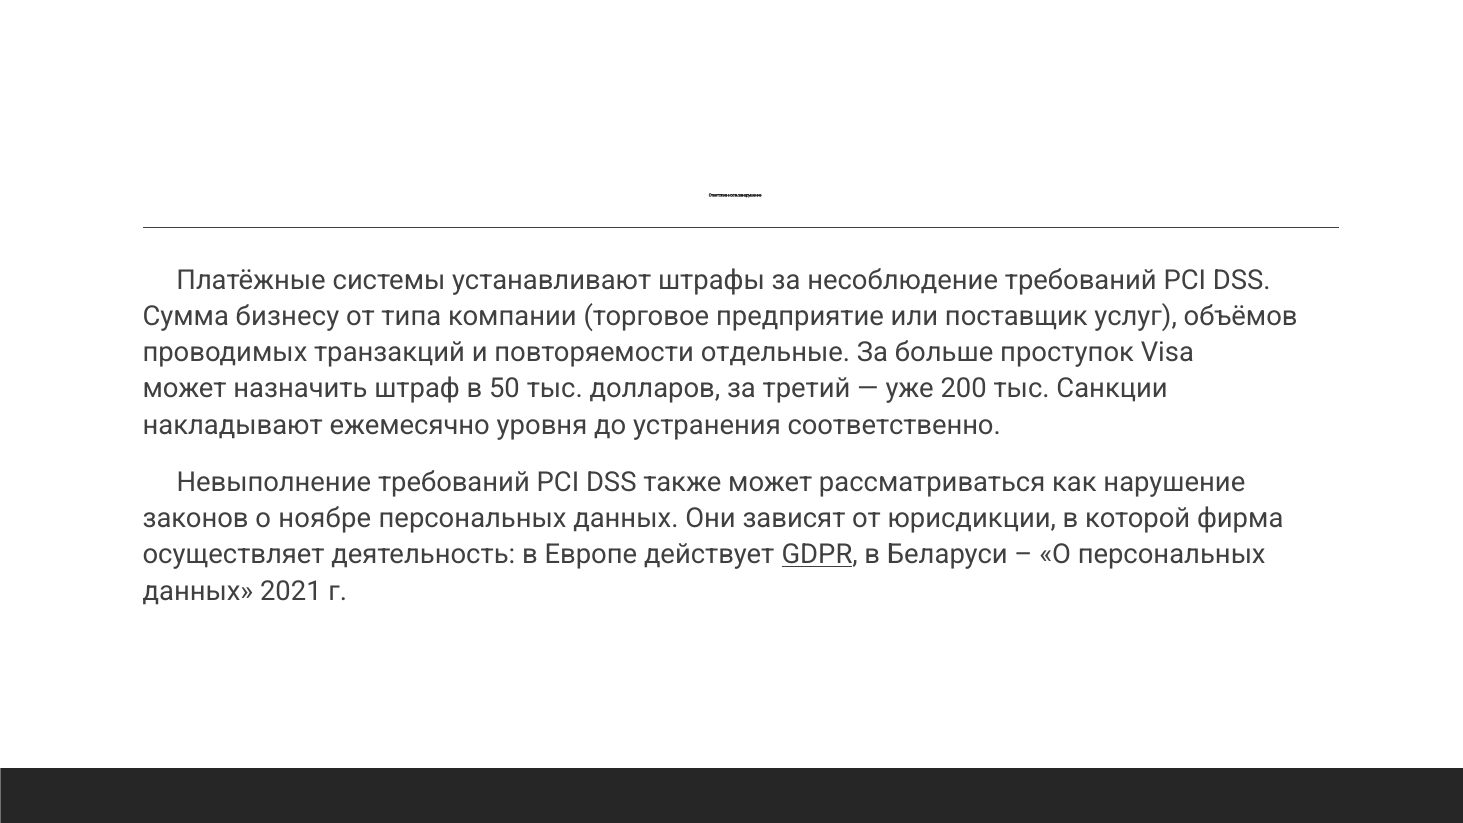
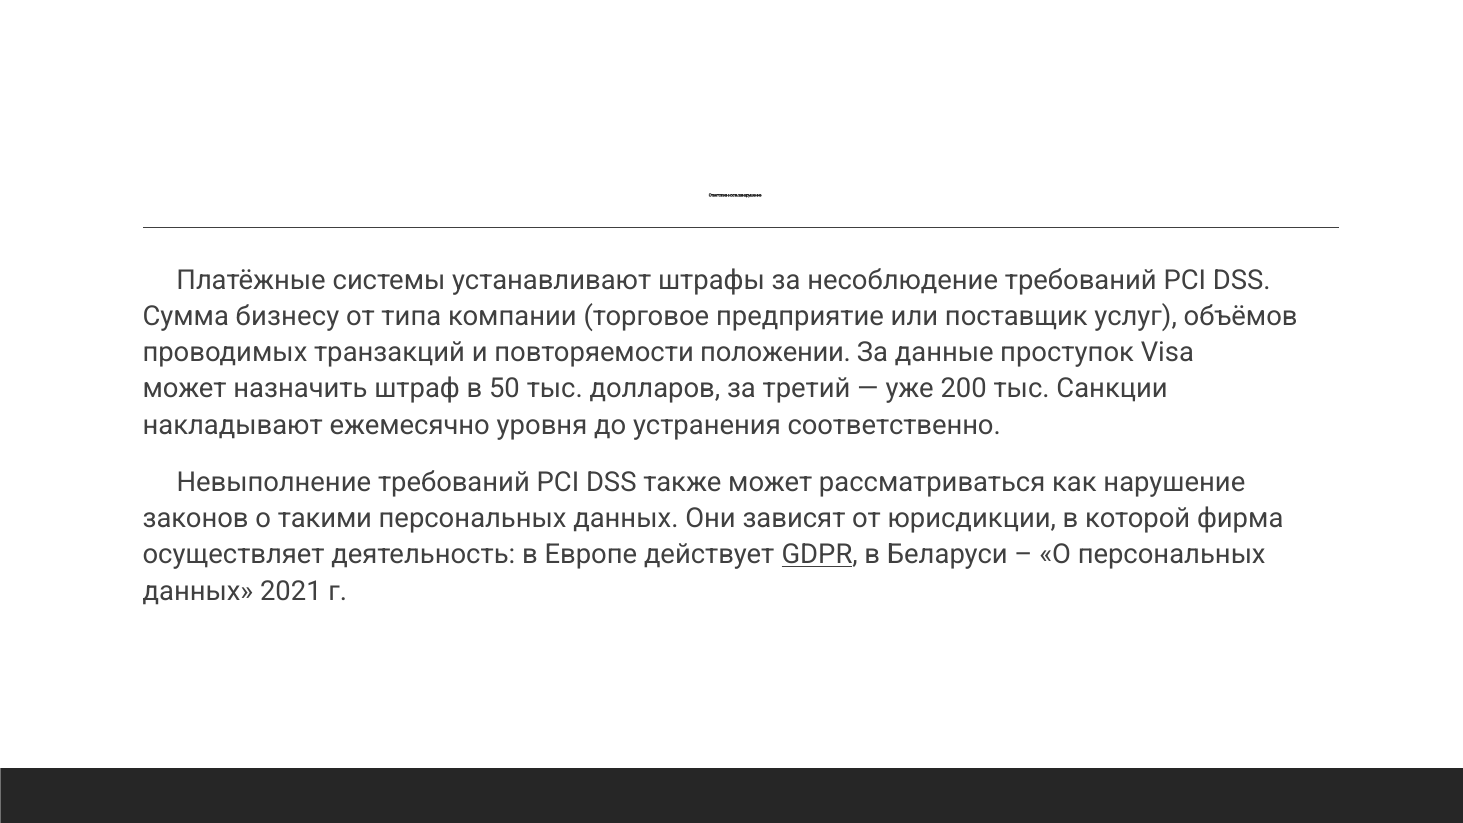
отдельные: отдельные -> положении (776, 353)
больше: больше -> данные (944, 353)
ноябре: ноябре -> такими (325, 519)
